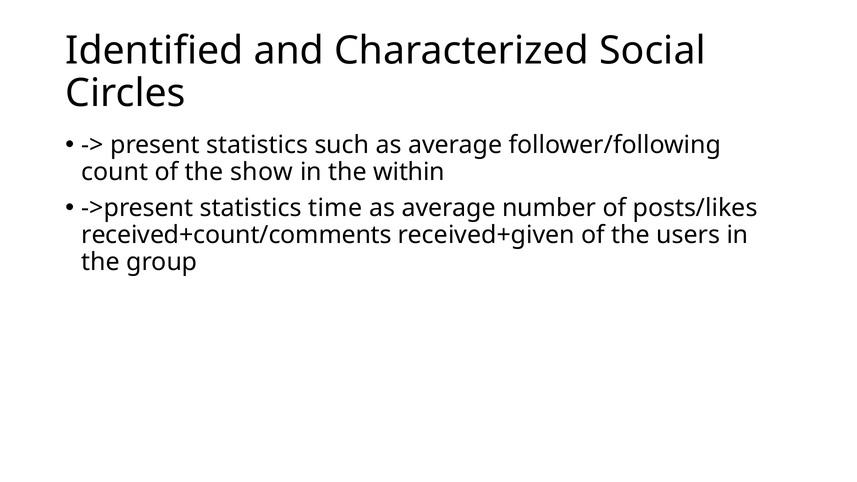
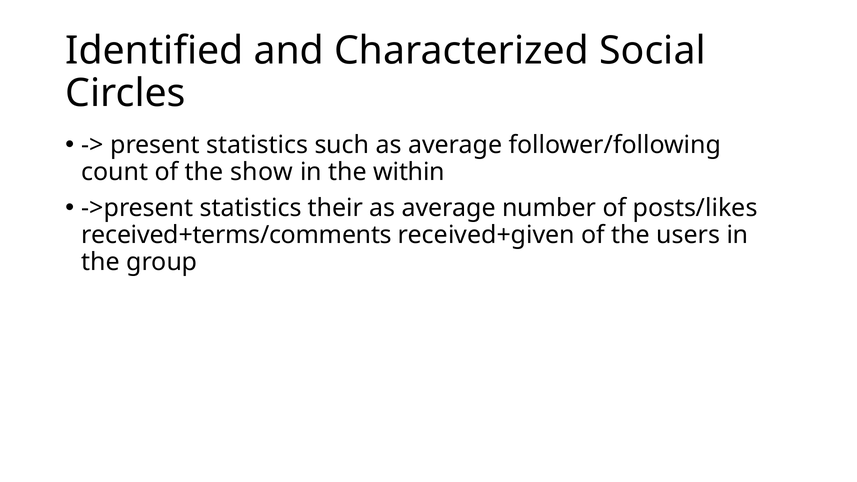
time: time -> their (335, 208)
received+count/comments: received+count/comments -> received+terms/comments (237, 235)
